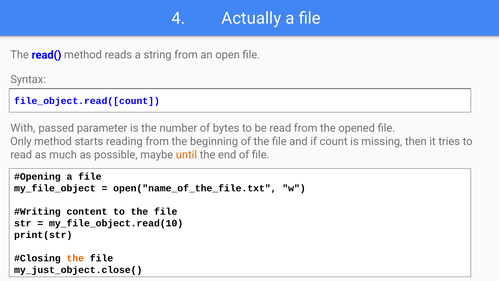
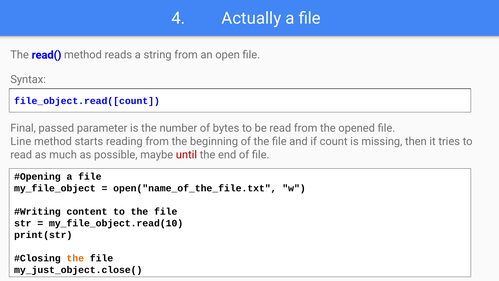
With: With -> Final (23, 128)
Only: Only -> Line (21, 141)
until colour: orange -> red (186, 155)
